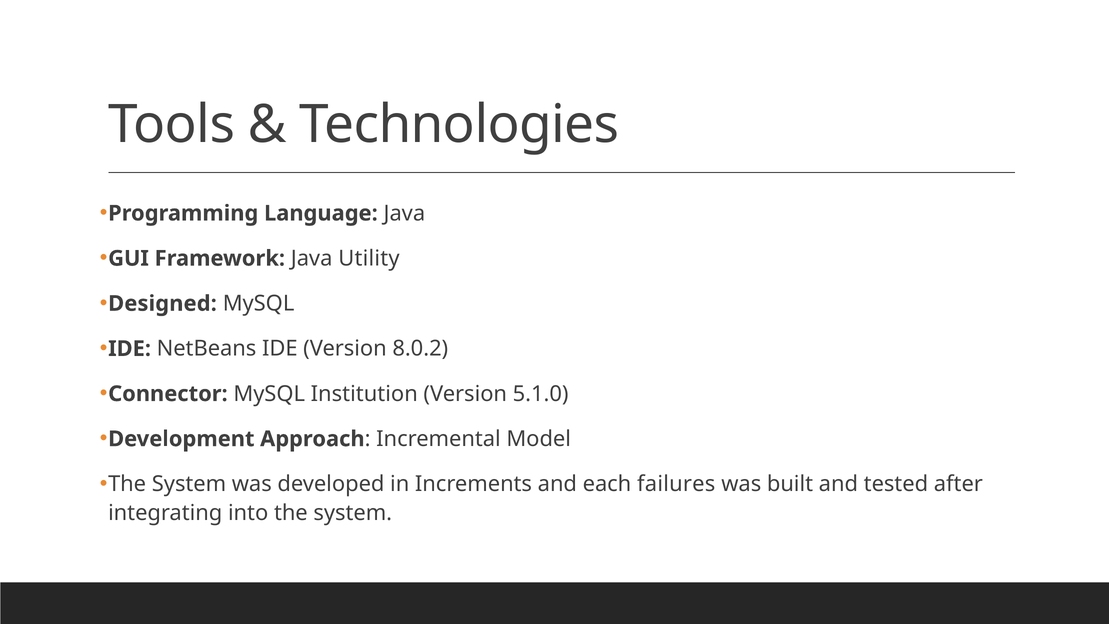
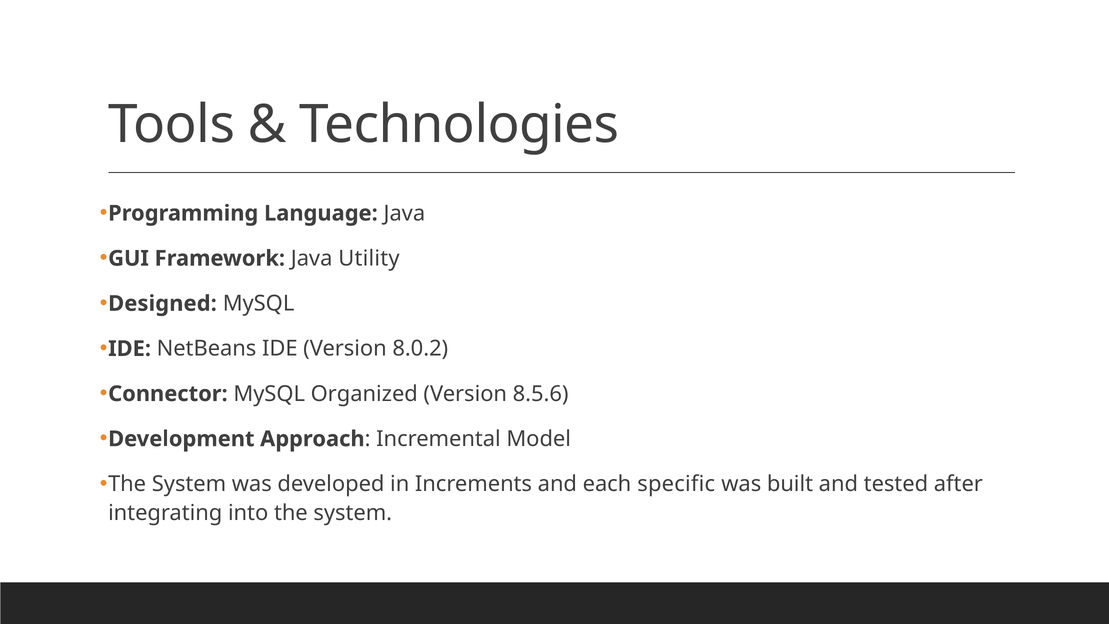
Institution: Institution -> Organized (364, 394)
5.1.0: 5.1.0 -> 8.5.6 (541, 394)
failures: failures -> specific (676, 484)
